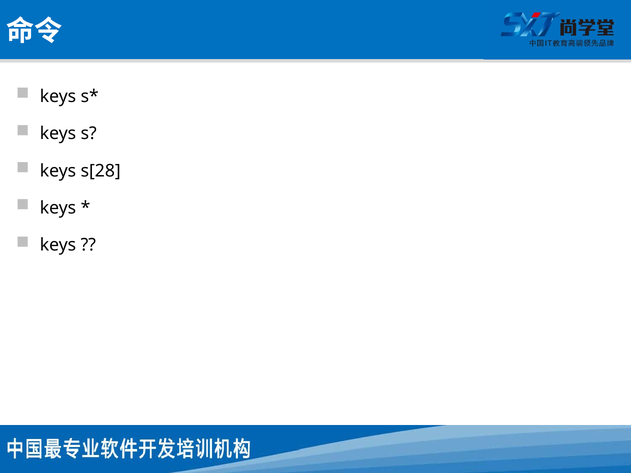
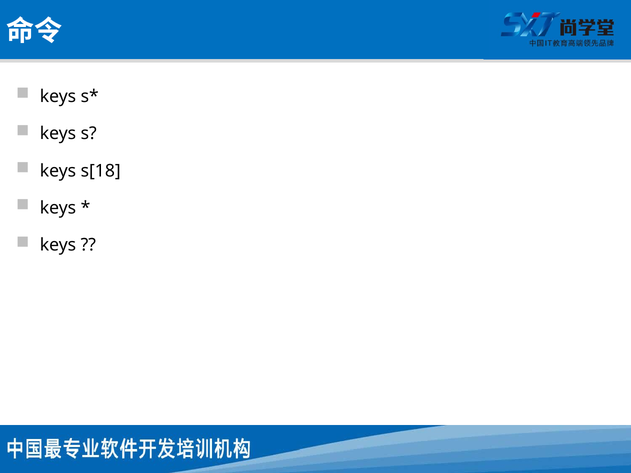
s[28: s[28 -> s[18 (101, 171)
